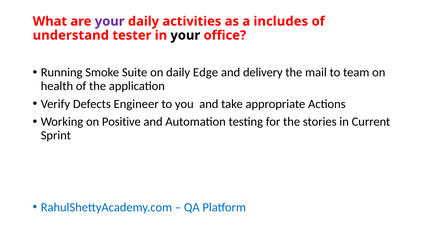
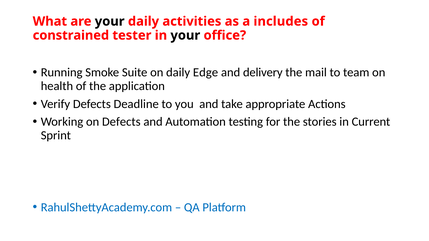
your colour: purple -> black (110, 21)
understand: understand -> constrained (71, 35)
Engineer: Engineer -> Deadline (136, 104)
on Positive: Positive -> Defects (121, 122)
